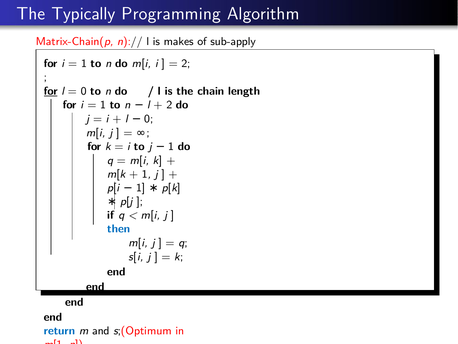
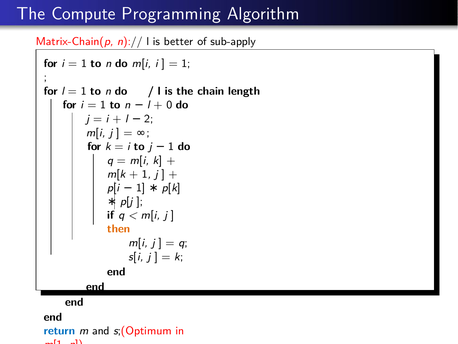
Typically: Typically -> Compute (83, 14)
makes: makes -> better (179, 41)
2: 2 -> 1 (186, 63)
for underline: present -> none (51, 91)
0: 0 -> 1 (84, 91)
2: 2 -> 0 (169, 105)
0: 0 -> 2 (149, 119)
then colour: blue -> orange (119, 229)
